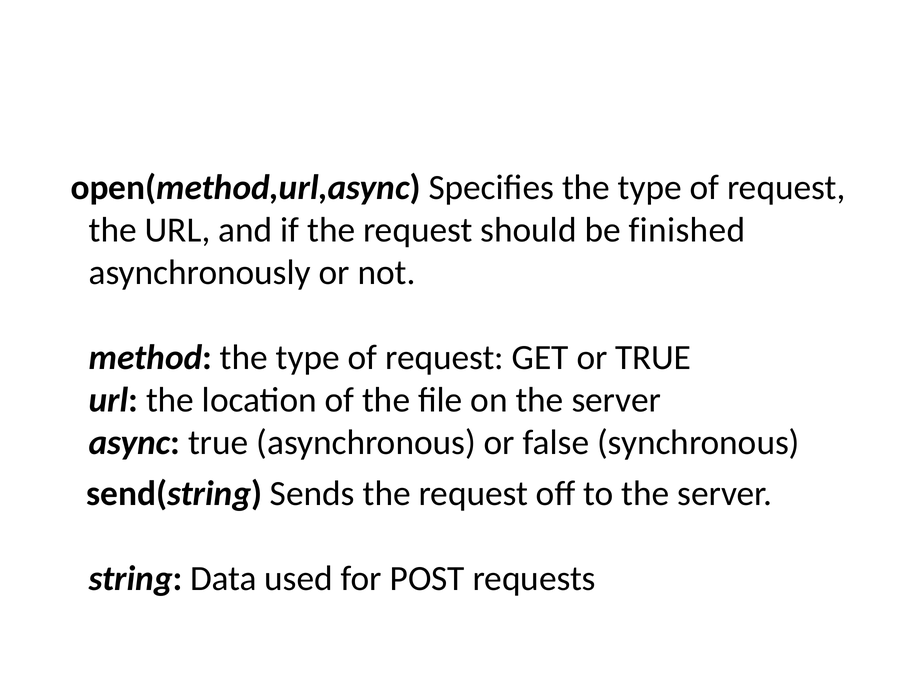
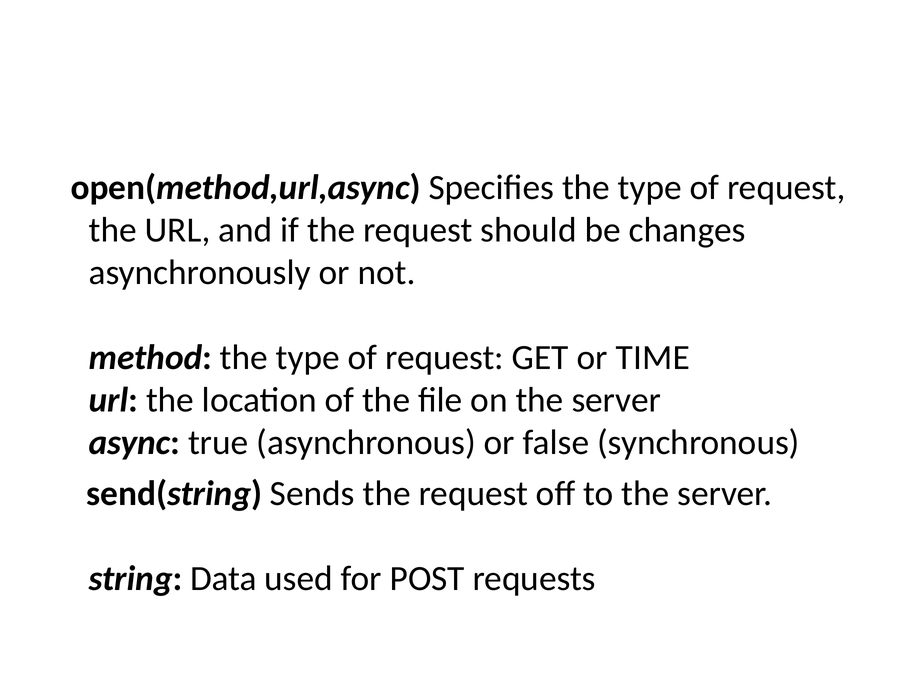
finished: finished -> changes (687, 230)
or TRUE: TRUE -> TIME (653, 357)
